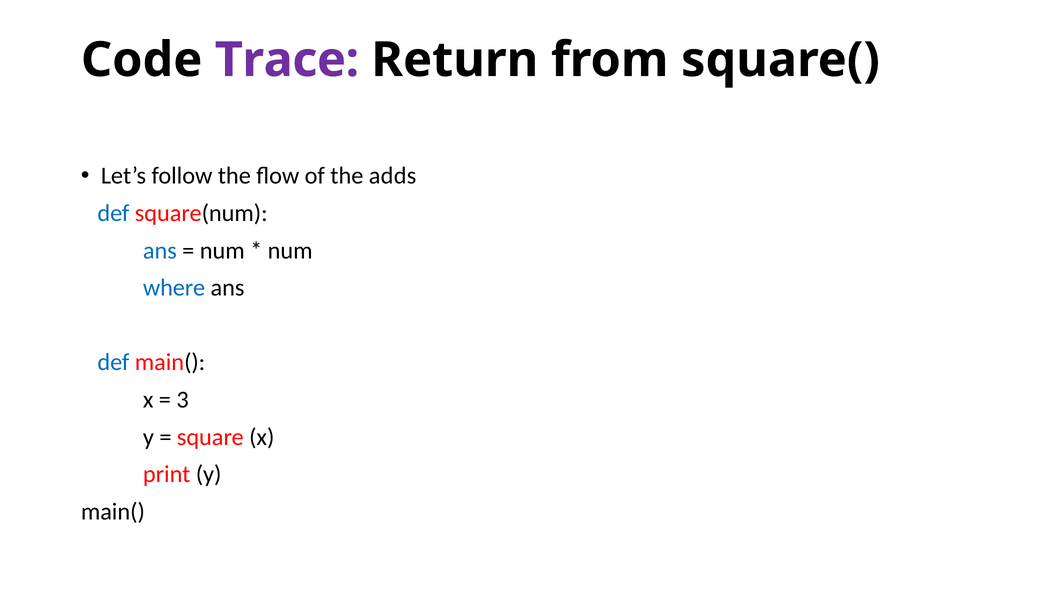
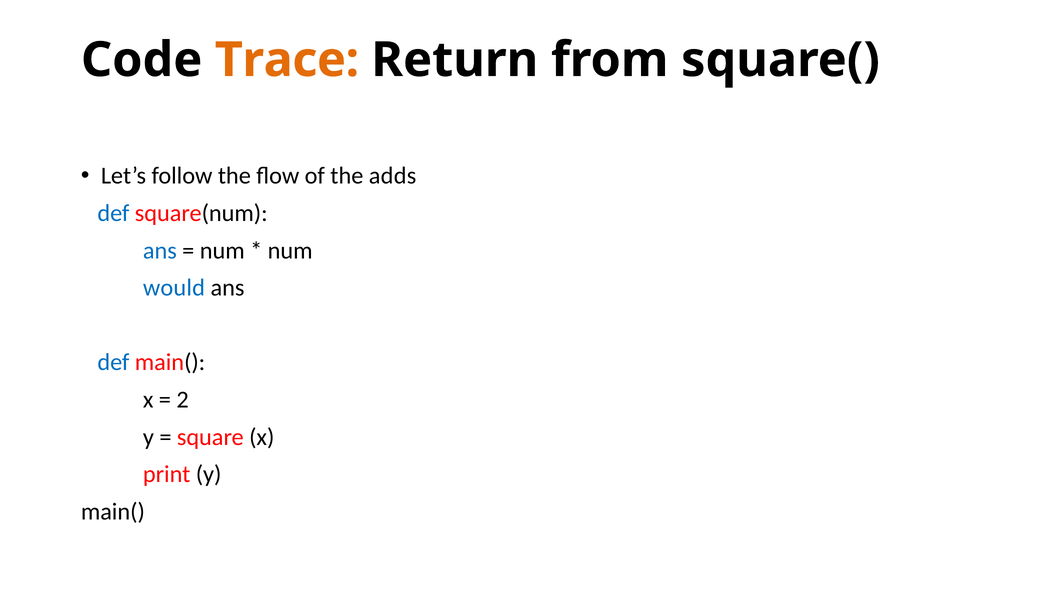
Trace colour: purple -> orange (287, 60)
where: where -> would (174, 288)
3: 3 -> 2 (183, 400)
